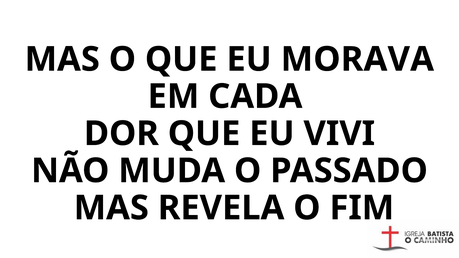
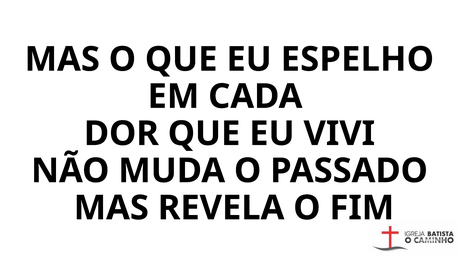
MORAVA: MORAVA -> ESPELHO (357, 59)
